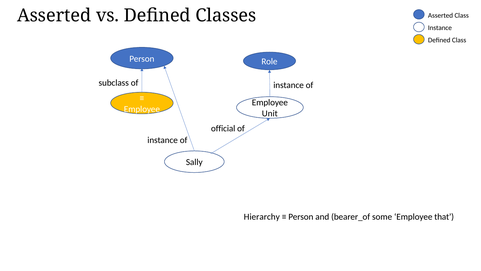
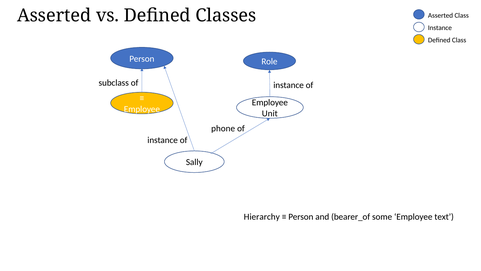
official: official -> phone (223, 128)
that: that -> text (444, 216)
